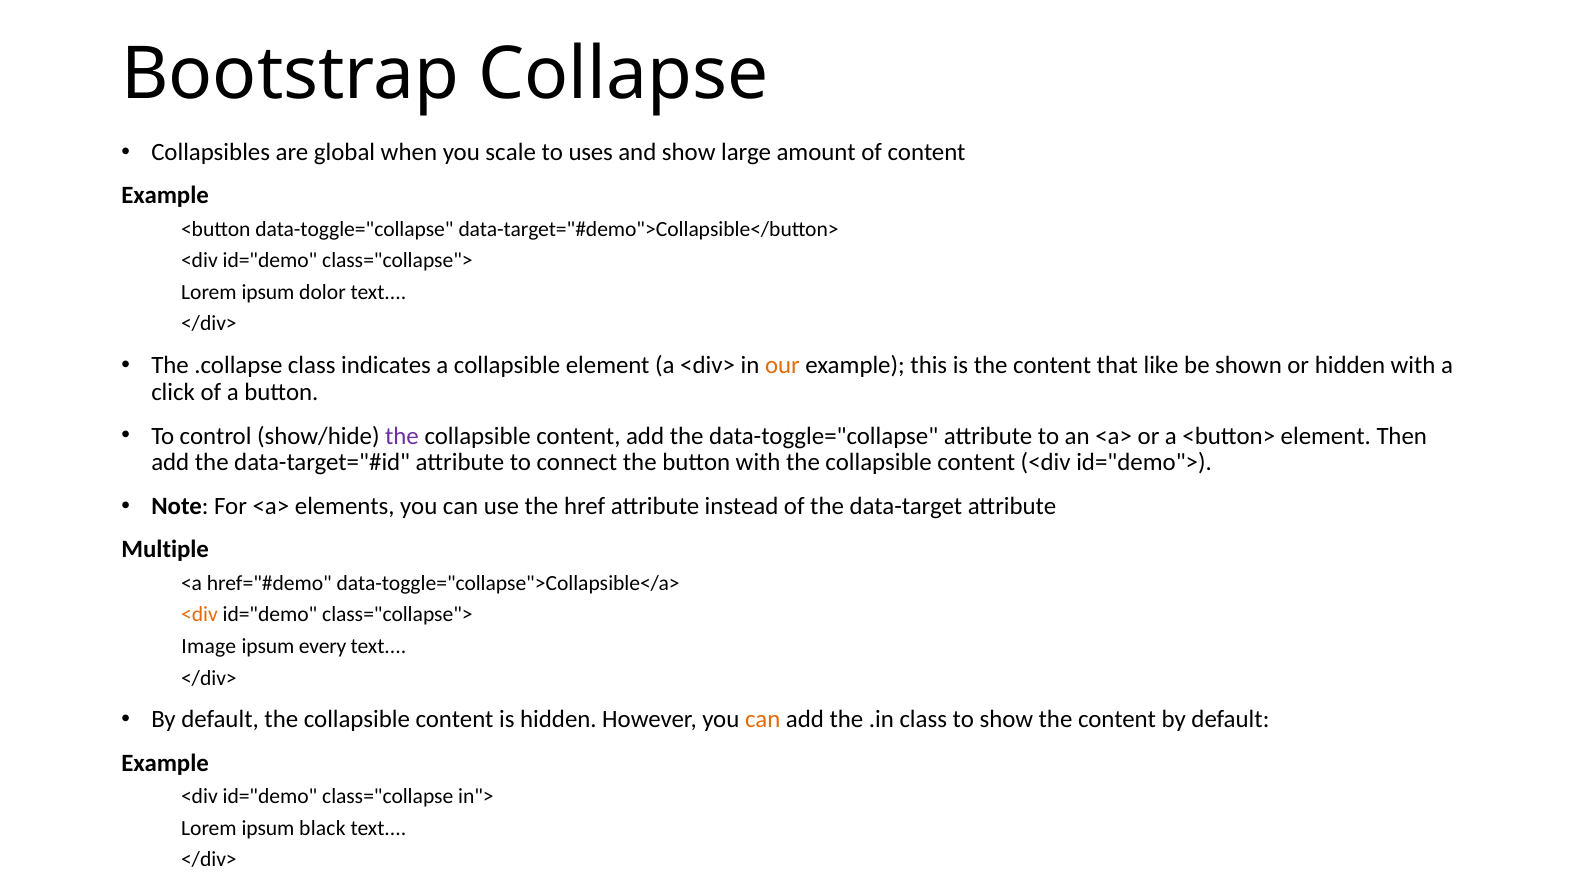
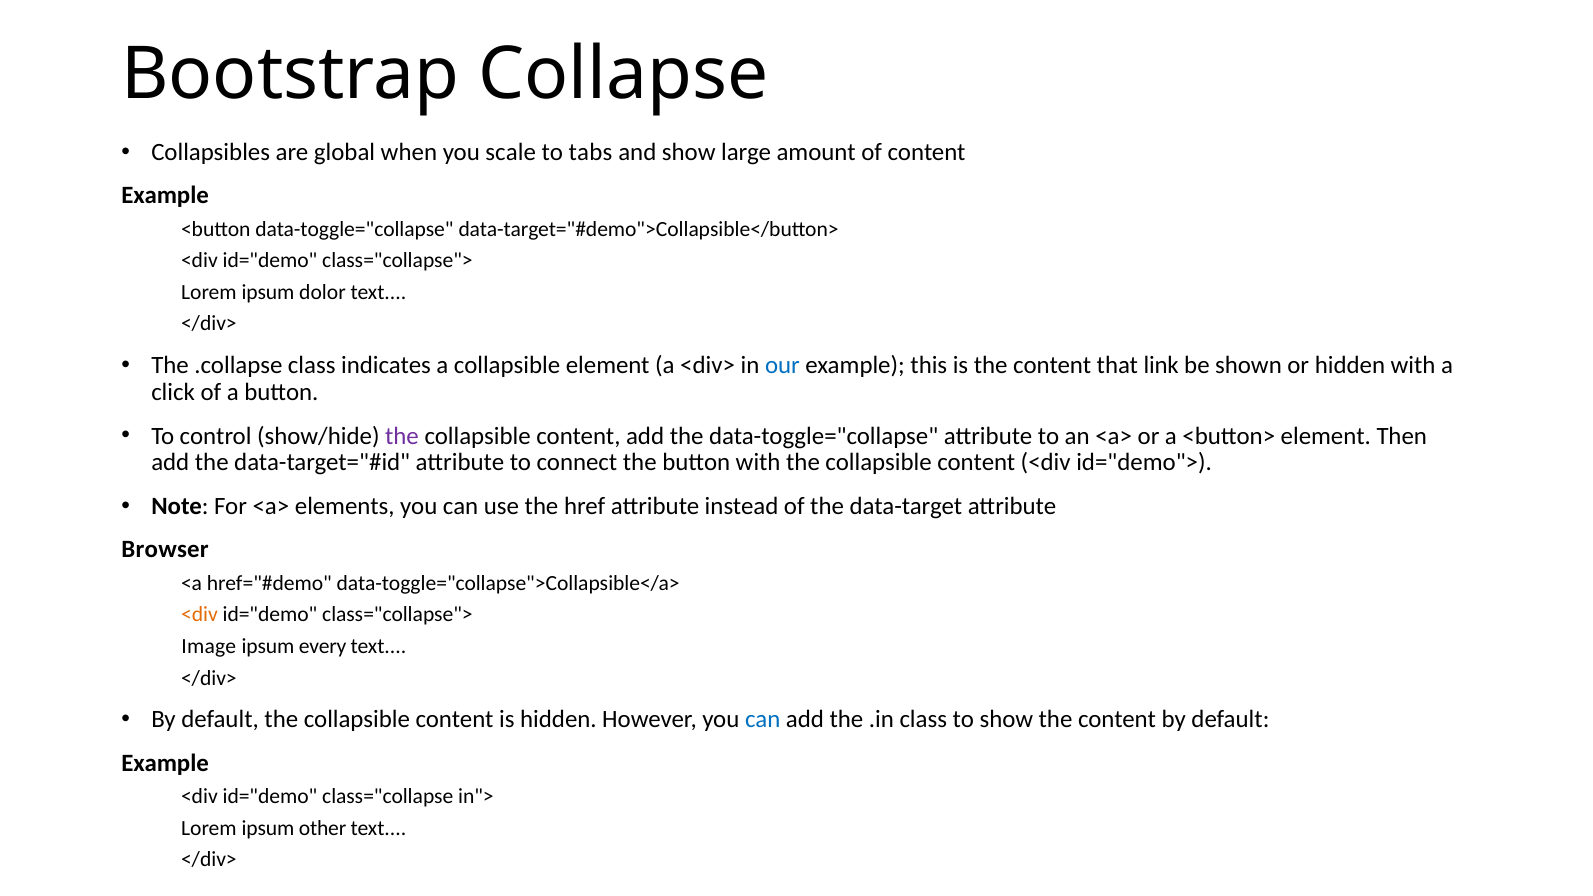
uses: uses -> tabs (591, 152)
our colour: orange -> blue (782, 365)
like: like -> link (1161, 365)
Multiple: Multiple -> Browser (165, 550)
can colour: orange -> blue (763, 720)
black: black -> other (323, 828)
